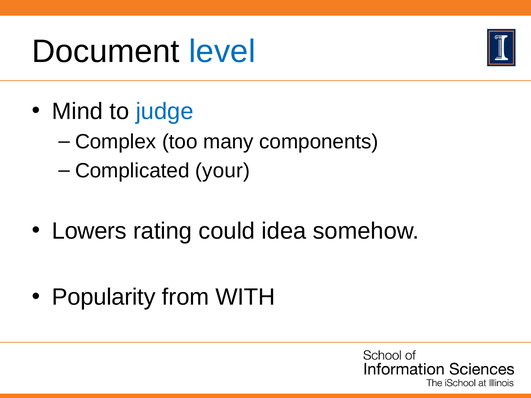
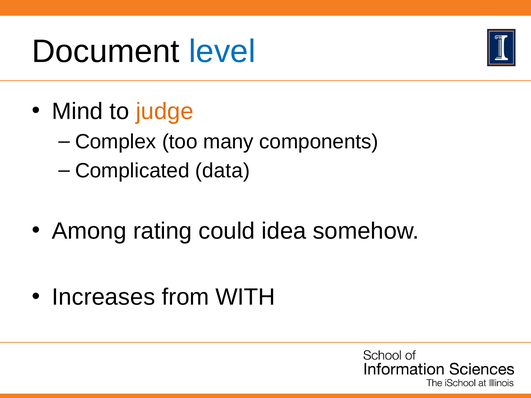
judge colour: blue -> orange (165, 111)
your: your -> data (223, 171)
Lowers: Lowers -> Among (89, 231)
Popularity: Popularity -> Increases (104, 297)
